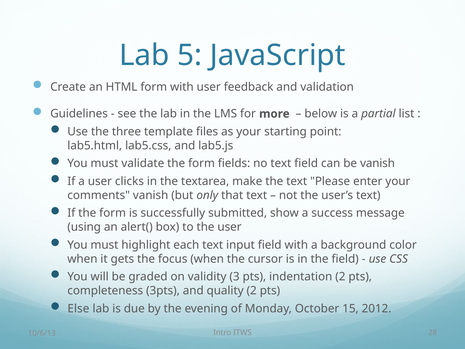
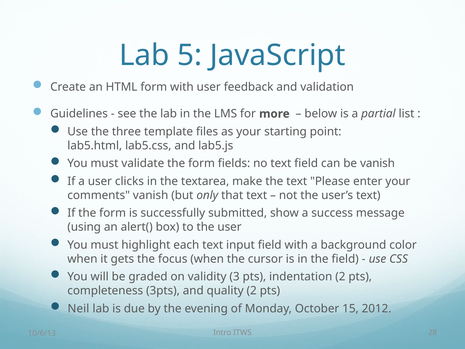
Else: Else -> Neil (78, 308)
